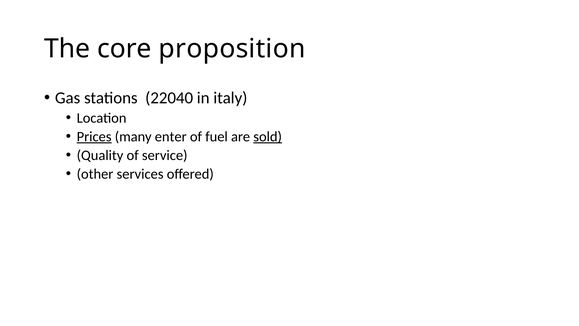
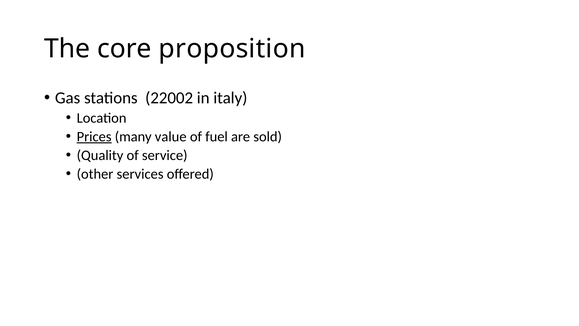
22040: 22040 -> 22002 (169, 98)
enter: enter -> value (171, 136)
sold underline: present -> none (268, 136)
